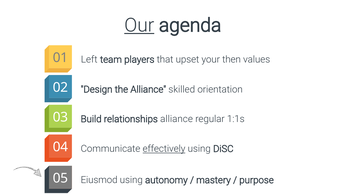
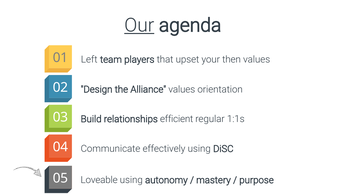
Alliance skilled: skilled -> values (182, 90)
relationships alliance: alliance -> efficient (177, 119)
effectively underline: present -> none (164, 149)
Eiusmod: Eiusmod -> Loveable (99, 181)
